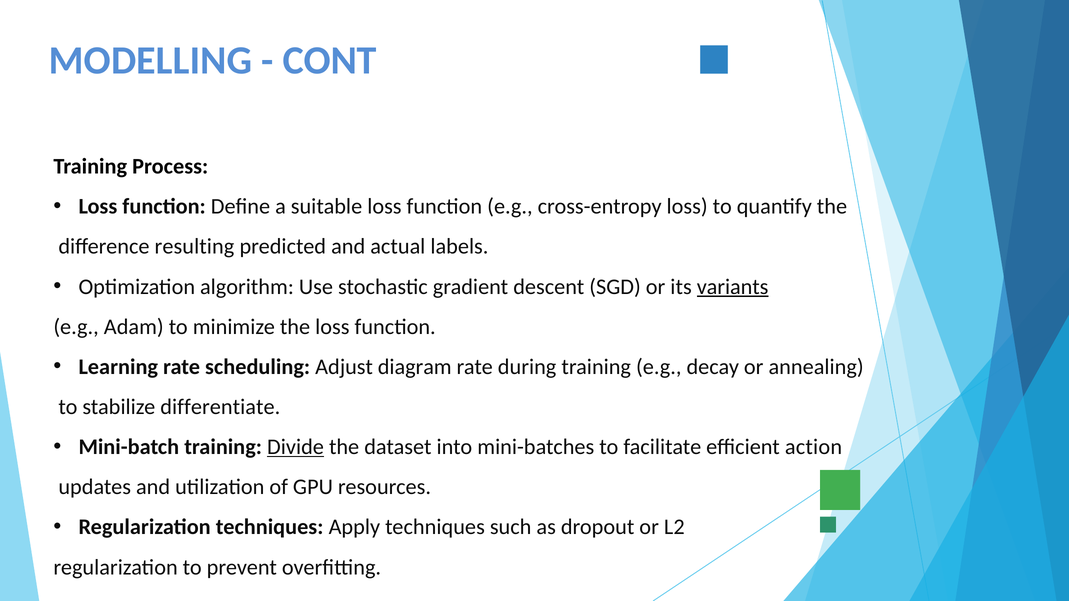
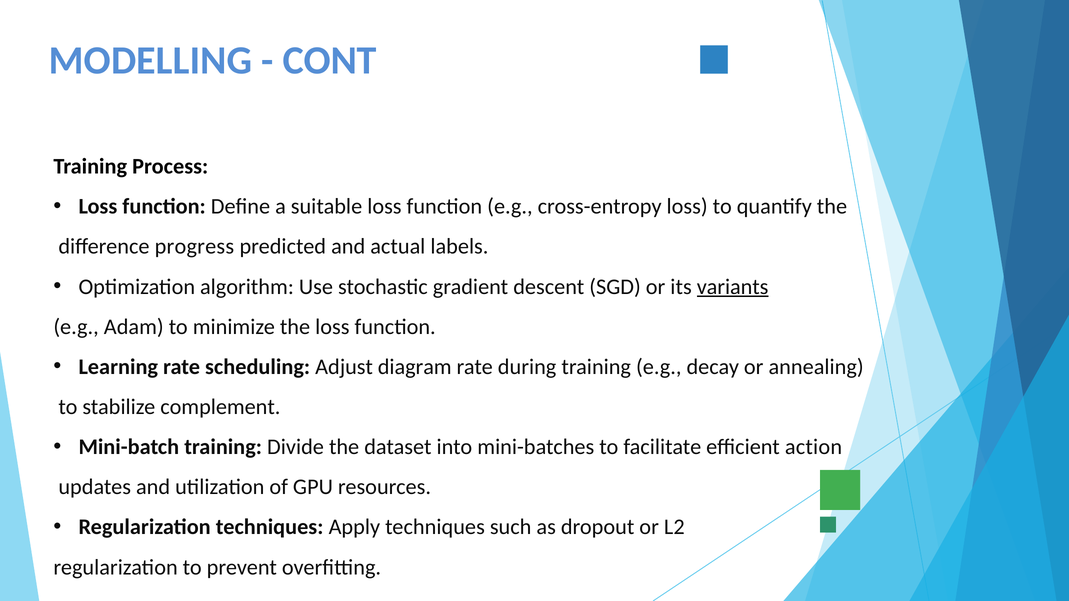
resulting: resulting -> progress (194, 247)
differentiate: differentiate -> complement (220, 407)
Divide underline: present -> none (296, 447)
